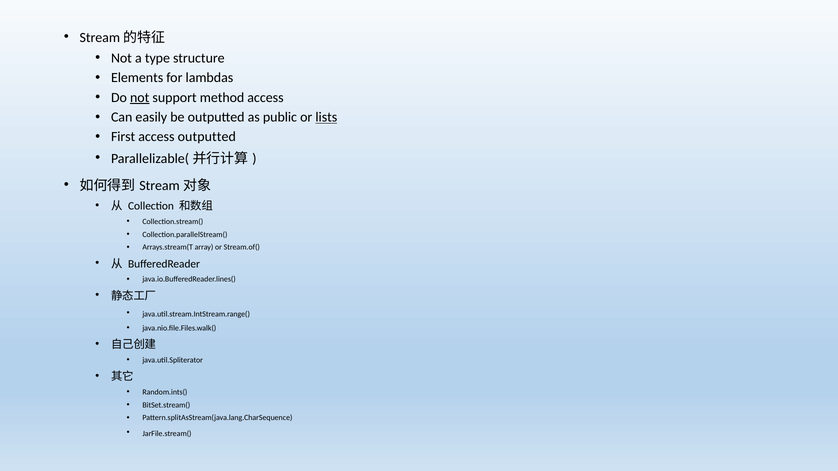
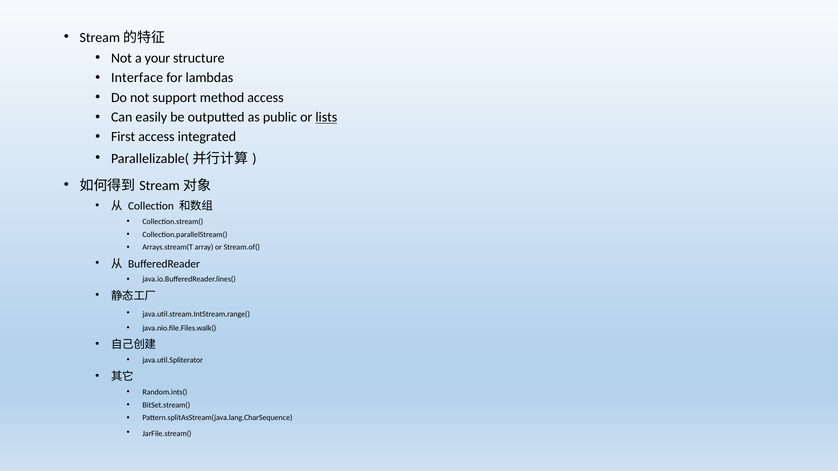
type: type -> your (157, 58)
Elements: Elements -> Interface (137, 78)
not underline: present -> none (140, 98)
access outputted: outputted -> integrated (207, 137)
